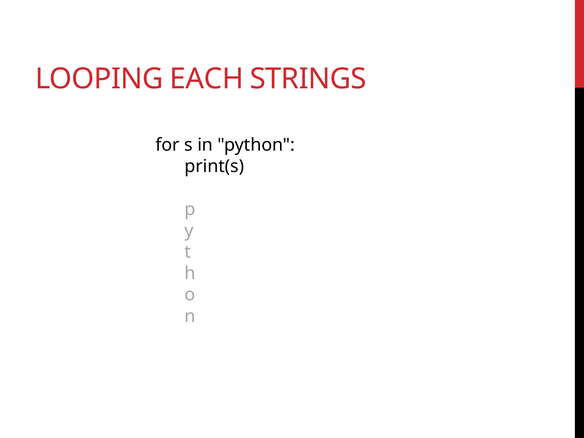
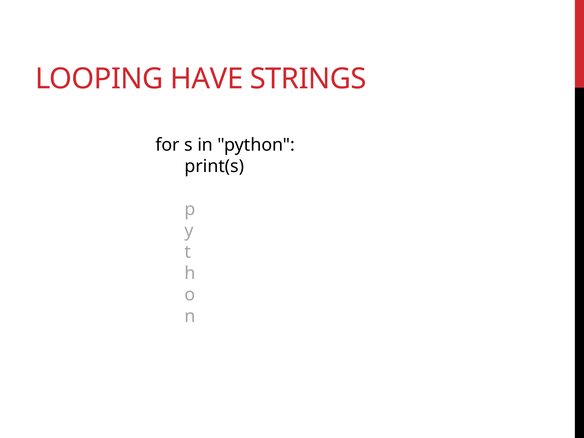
EACH: EACH -> HAVE (207, 79)
